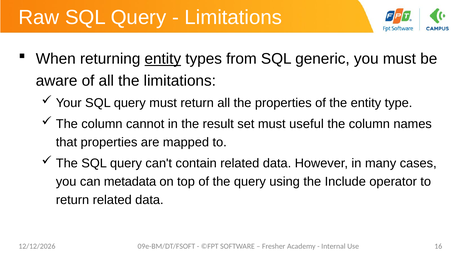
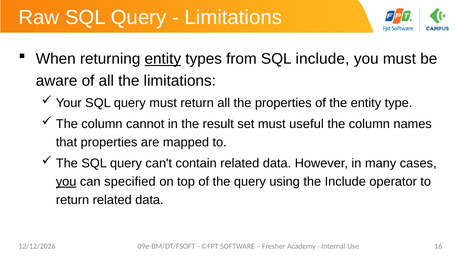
SQL generic: generic -> include (322, 59)
you underline: none -> present (66, 182)
metadata: metadata -> specified (130, 182)
